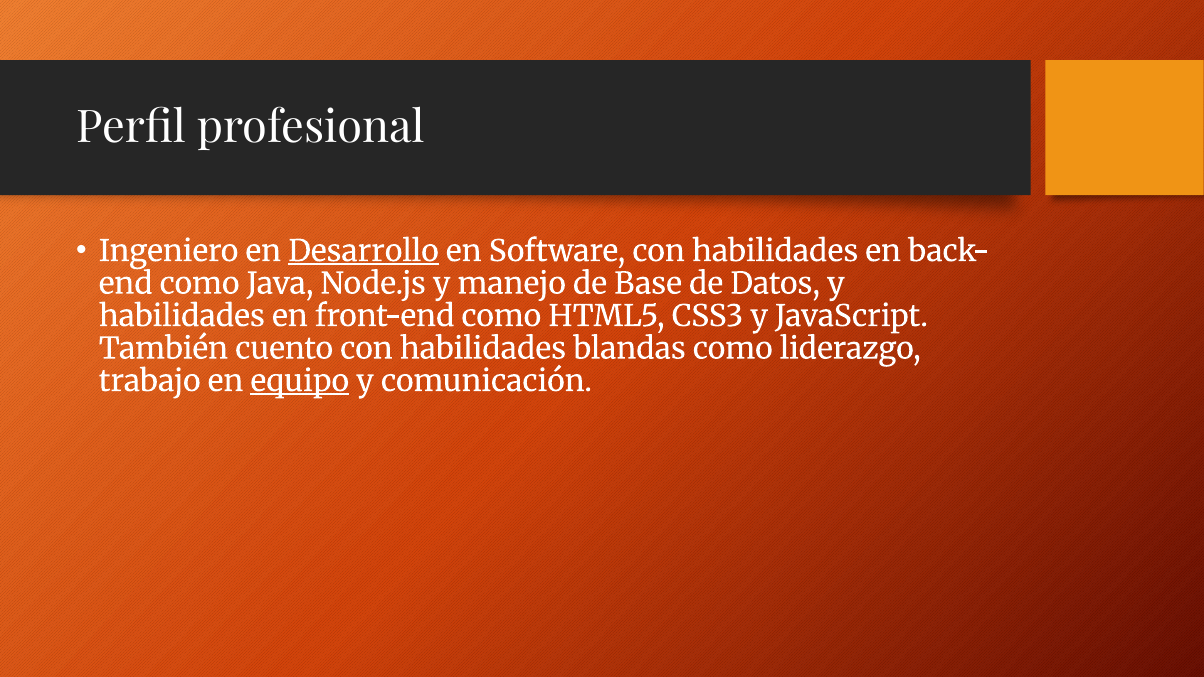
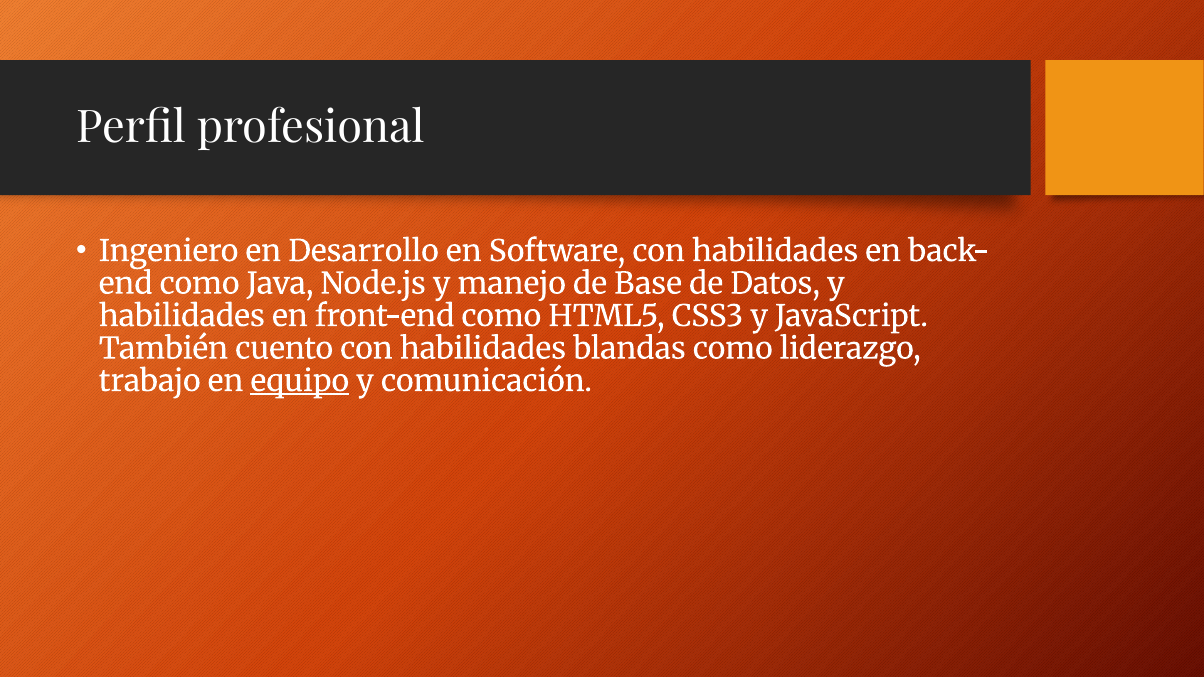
Desarrollo underline: present -> none (364, 251)
